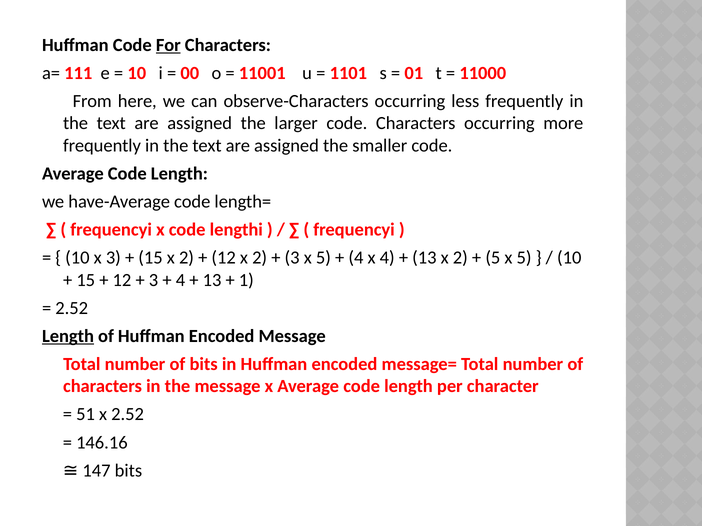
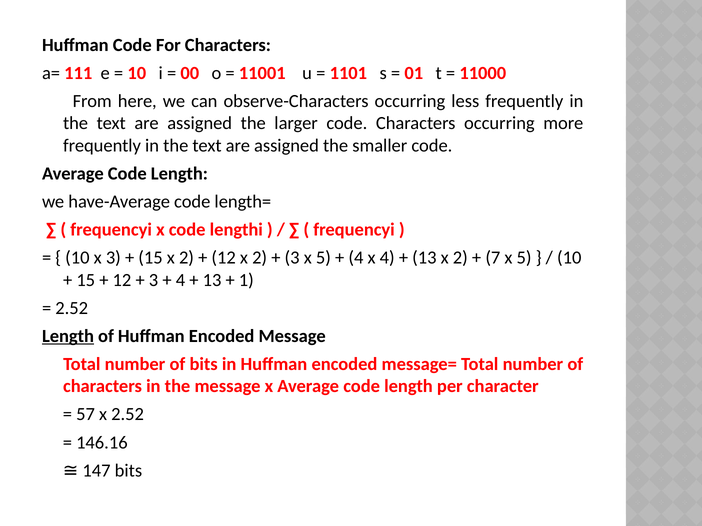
For underline: present -> none (168, 45)
5: 5 -> 7 (493, 258)
51: 51 -> 57 (86, 415)
